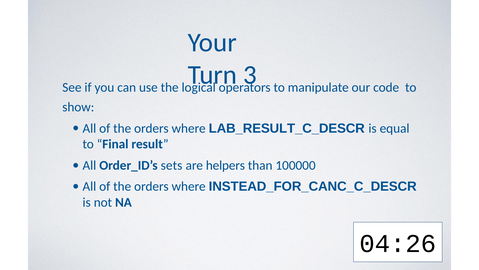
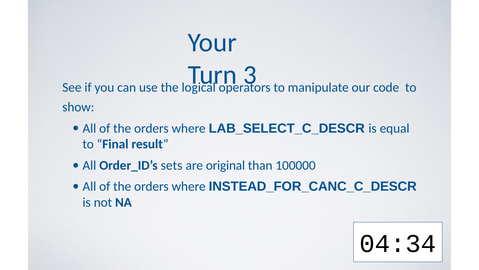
LAB_RESULT_C_DESCR: LAB_RESULT_C_DESCR -> LAB_SELECT_C_DESCR (287, 128)
helpers: helpers -> original (225, 165)
04:26: 04:26 -> 04:34 (398, 243)
